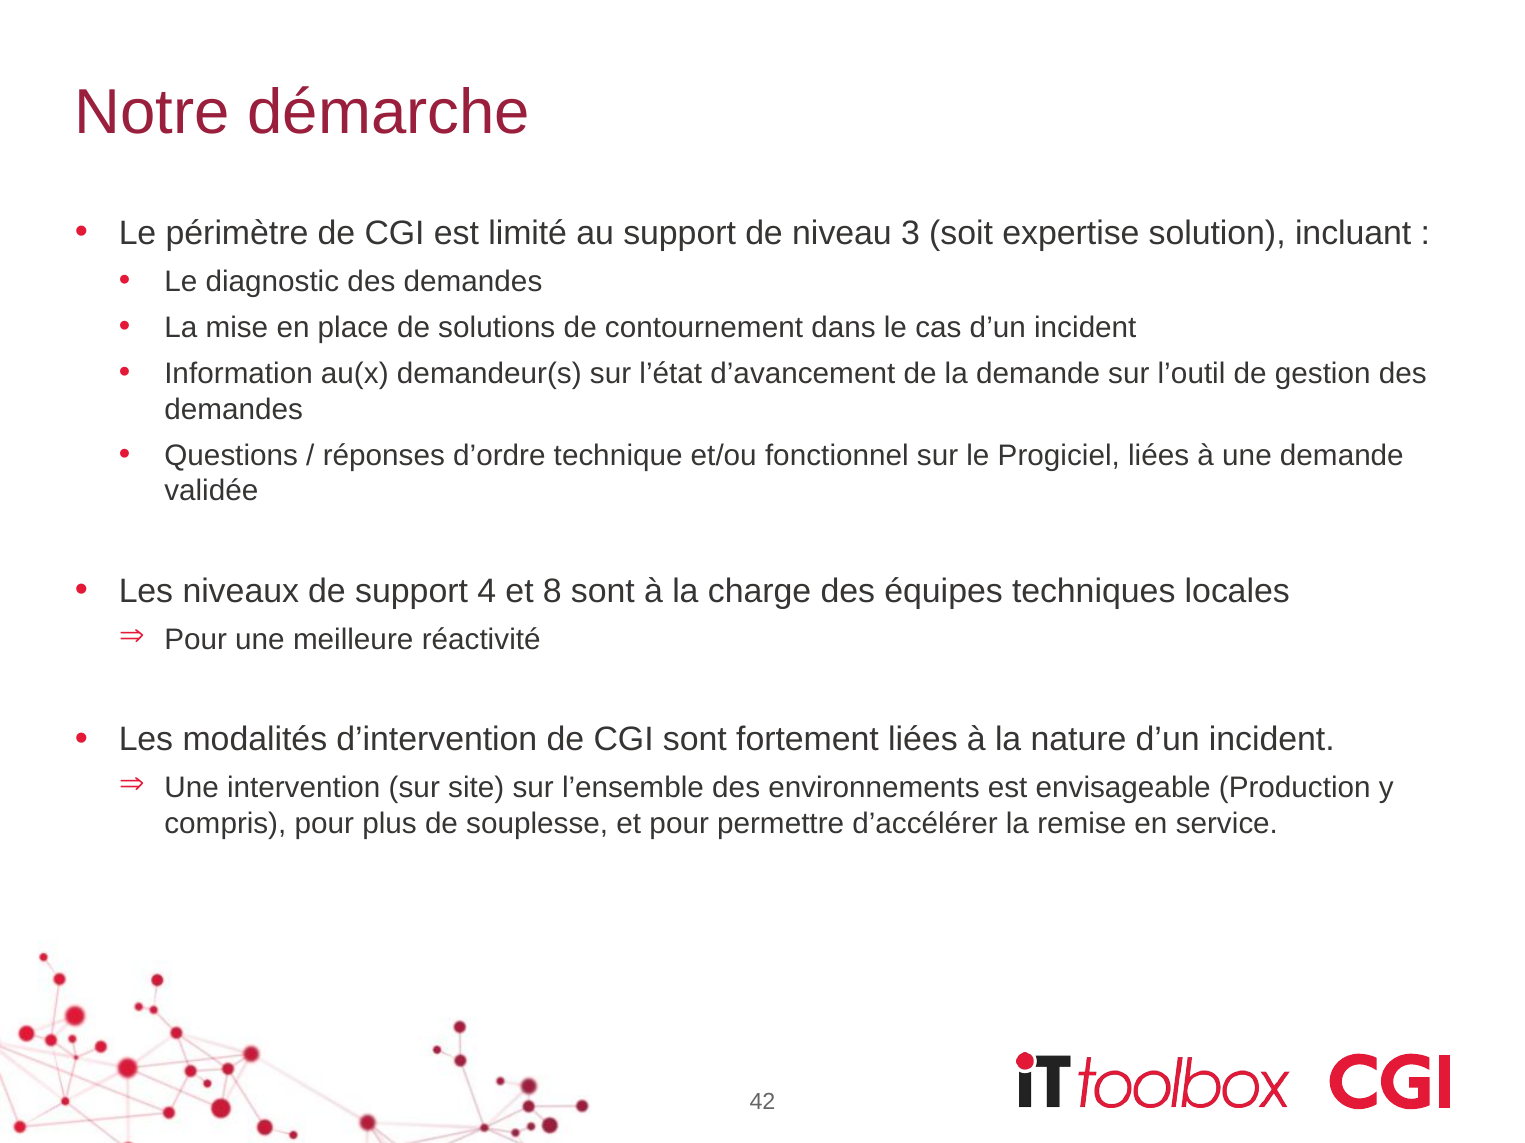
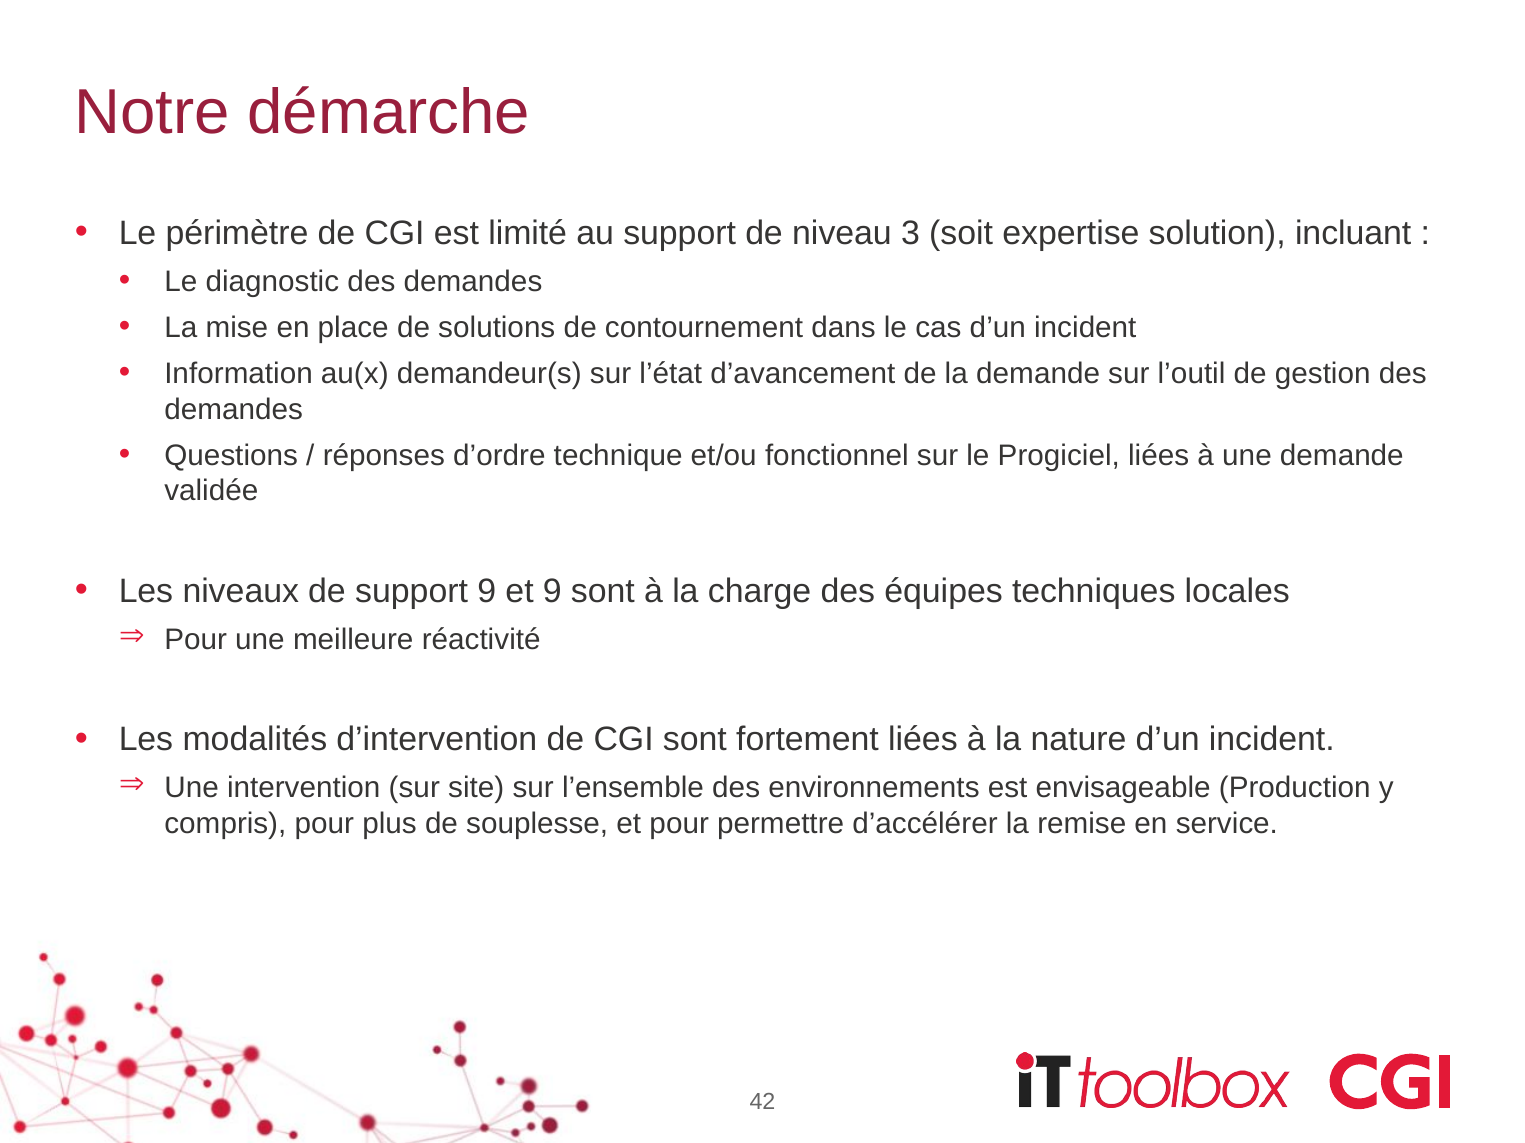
support 4: 4 -> 9 (487, 592)
et 8: 8 -> 9 (552, 592)
